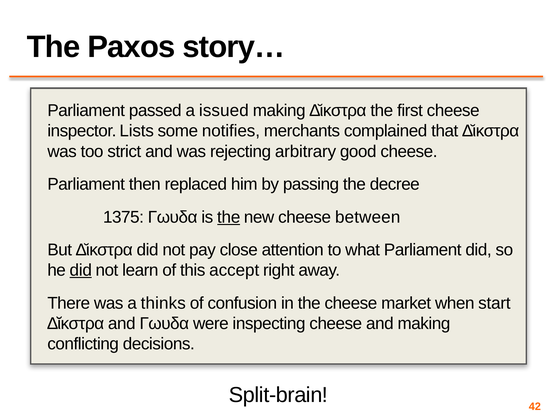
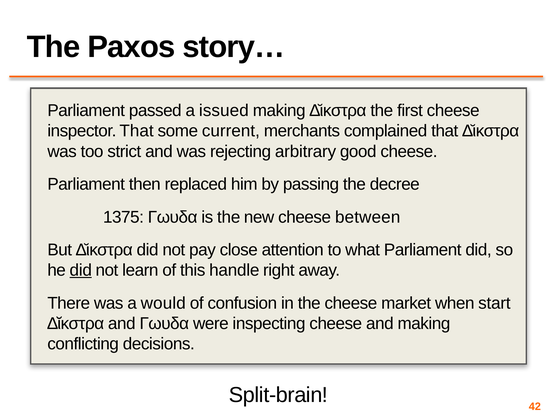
inspector Lists: Lists -> That (137, 131)
notifies: notifies -> current (231, 131)
the underline: present -> none (229, 217)
accept: accept -> handle (234, 270)
thinks: thinks -> would (163, 303)
